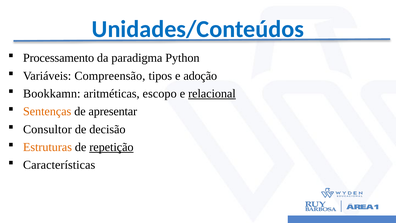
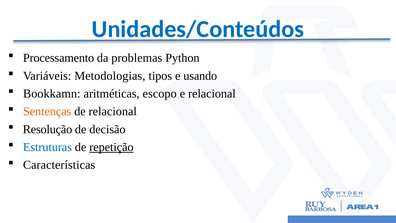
paradigma: paradigma -> problemas (137, 58)
Compreensão: Compreensão -> Metodologias (110, 76)
adoção: adoção -> usando (200, 76)
relacional underline: present -> none (212, 94)
de apresentar: apresentar -> relacional (113, 111)
Consultor: Consultor -> Resolução (48, 129)
Estruturas colour: orange -> blue (47, 147)
